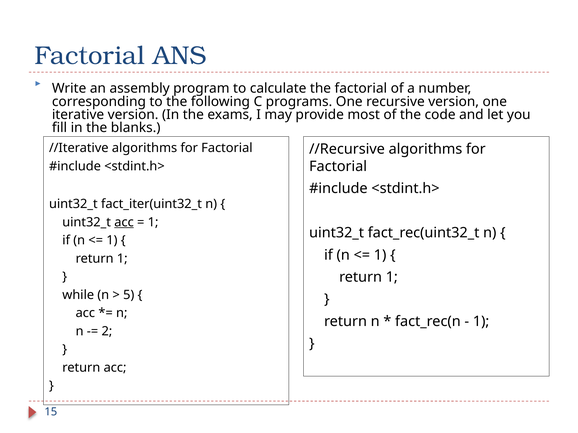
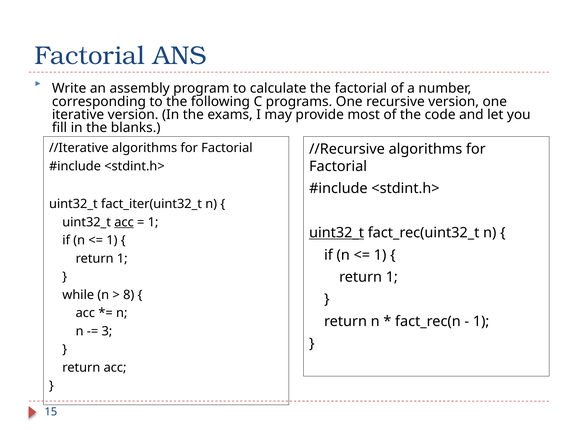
uint32_t underline: none -> present (337, 233)
5: 5 -> 8 (129, 295)
2: 2 -> 3 (107, 332)
